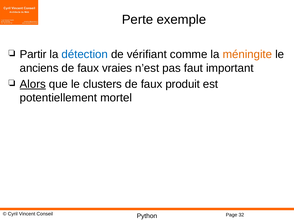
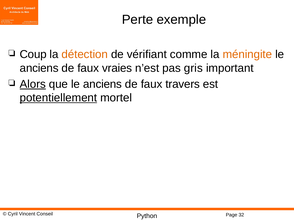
Partir: Partir -> Coup (33, 55)
détection colour: blue -> orange (85, 55)
faut: faut -> gris (193, 68)
que le clusters: clusters -> anciens (103, 84)
produit: produit -> travers (183, 84)
potentiellement underline: none -> present (58, 98)
